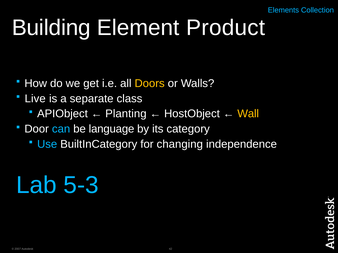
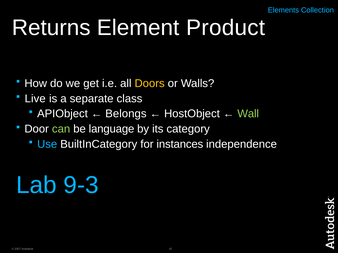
Building: Building -> Returns (51, 28)
Planting: Planting -> Belongs (126, 114)
Wall colour: yellow -> light green (248, 114)
can colour: light blue -> light green (61, 129)
changing: changing -> instances (180, 144)
5-3: 5-3 -> 9-3 (81, 186)
